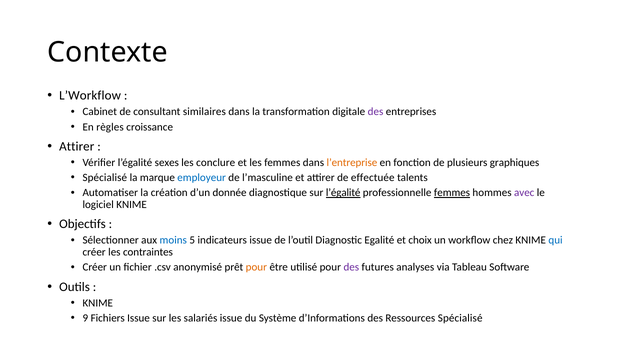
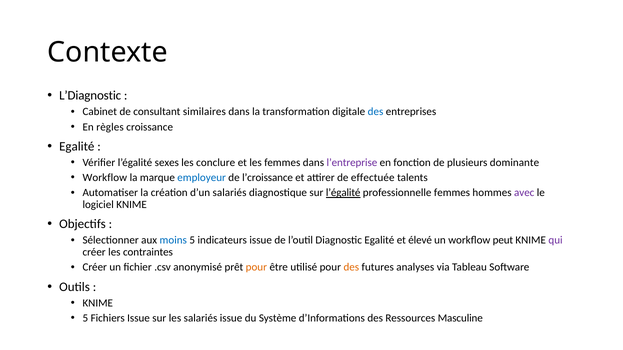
L’Workflow: L’Workflow -> L’Diagnostic (90, 96)
des colour: purple -> blue (376, 112)
Attirer: Attirer -> Egalité (77, 146)
l’entreprise colour: orange -> purple (352, 163)
graphiques: graphiques -> dominante (515, 163)
Spécialisé: Spécialisé -> Workflow (105, 178)
l’masculine: l’masculine -> l’croissance (268, 178)
d’un donnée: donnée -> salariés (230, 193)
femmes underline: present -> none (452, 193)
choix: choix -> élevé (420, 241)
chez: chez -> peut (503, 241)
qui colour: blue -> purple (556, 241)
des colour: purple -> orange (351, 268)
9: 9 -> 5 (85, 318)
Ressources Spécialisé: Spécialisé -> Masculine (460, 318)
